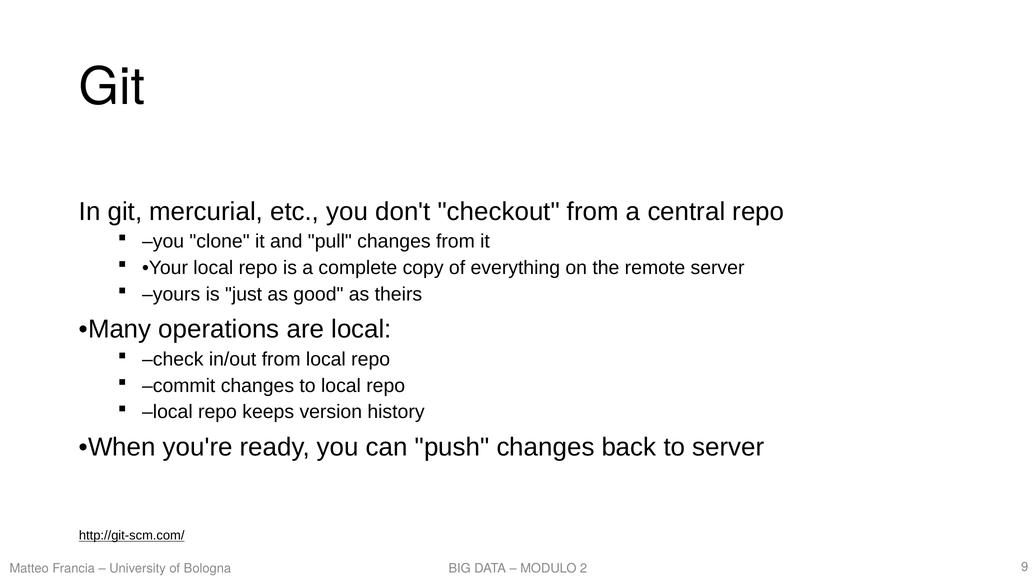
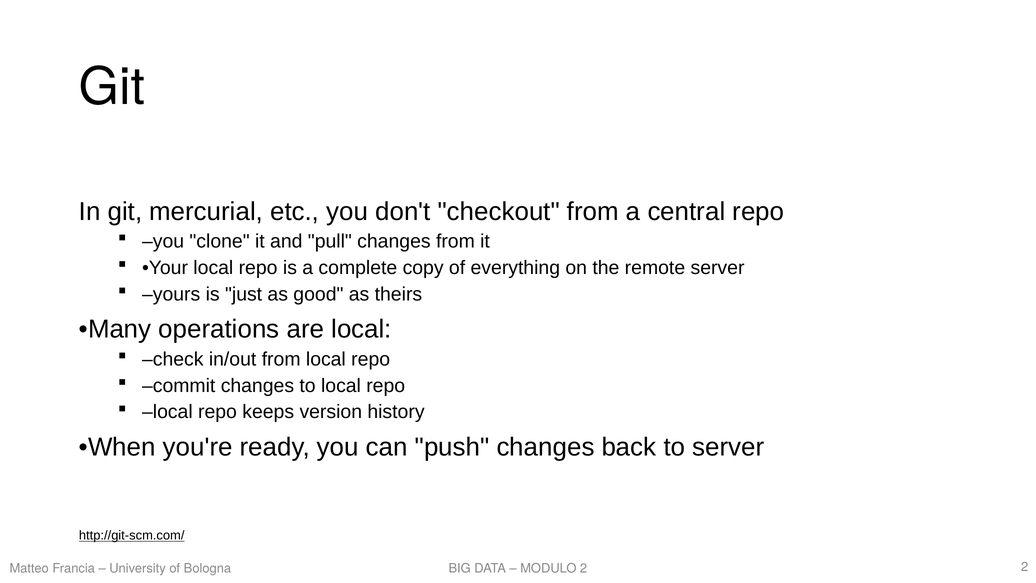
Bologna 9: 9 -> 2 (1025, 567)
